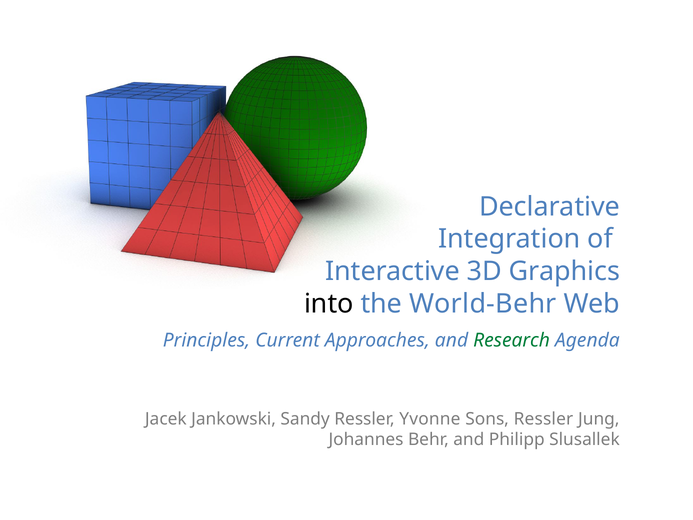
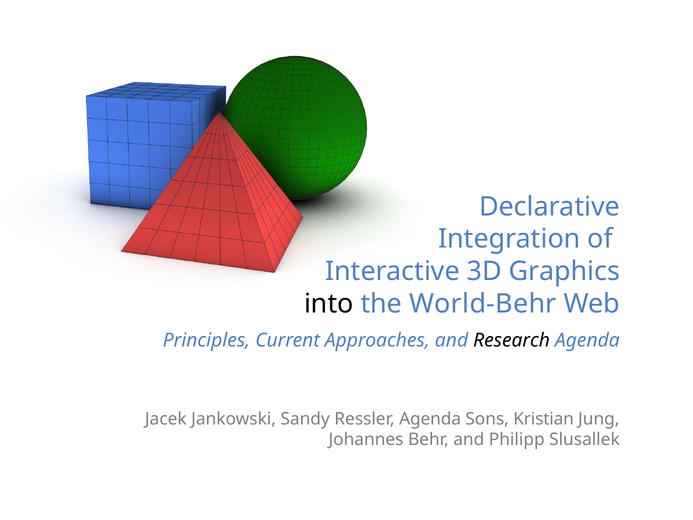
Research colour: green -> black (512, 340)
Ressler Yvonne: Yvonne -> Agenda (430, 419)
Sons Ressler: Ressler -> Kristian (544, 419)
